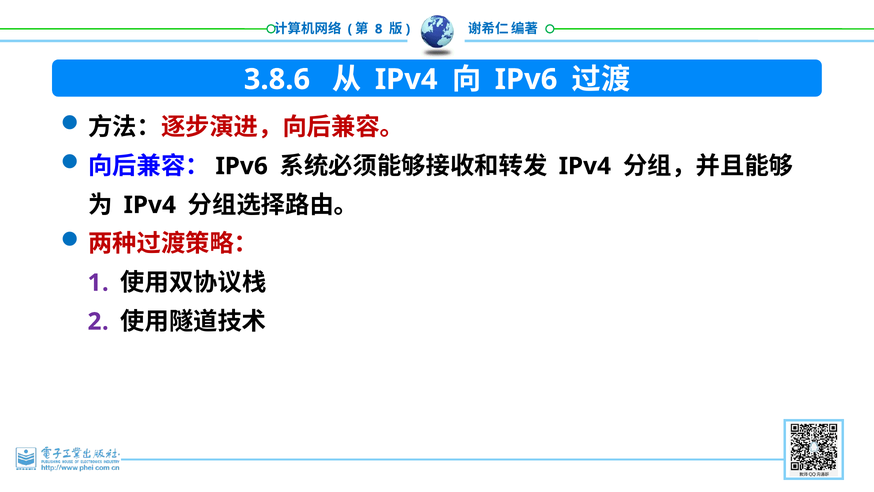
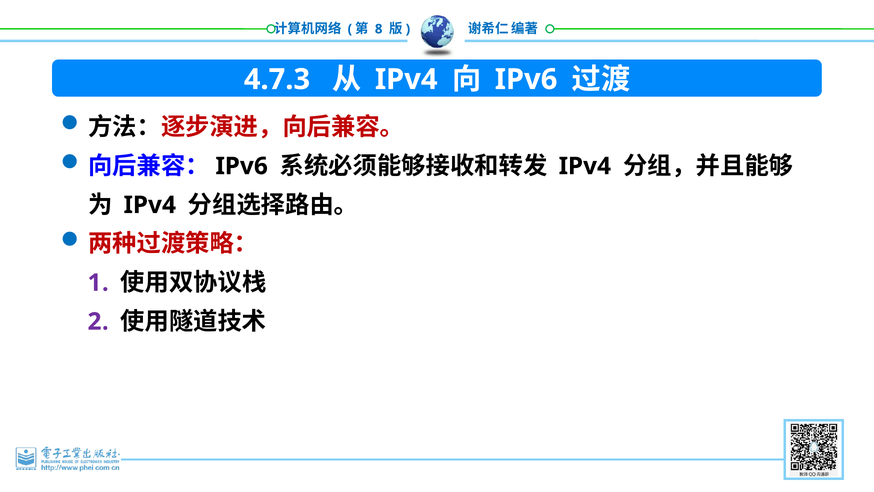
3.8.6: 3.8.6 -> 4.7.3 (277, 79)
